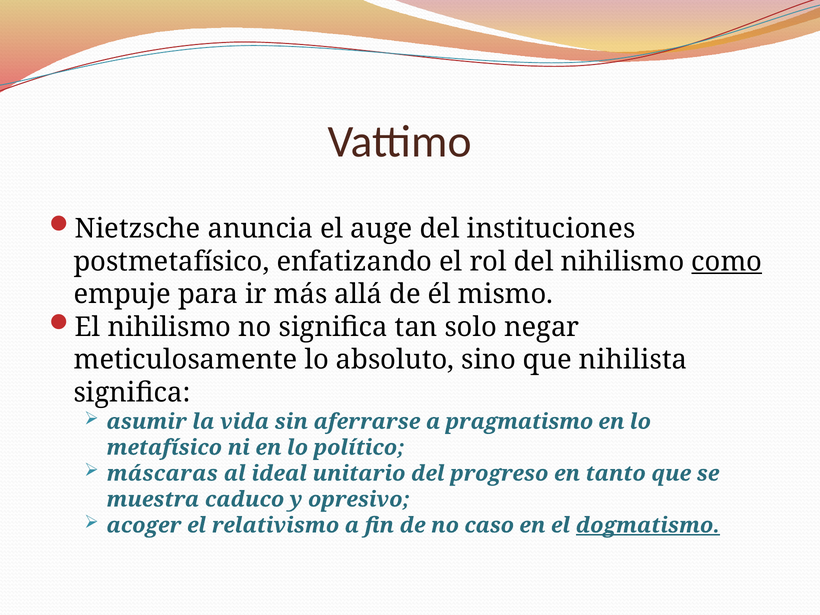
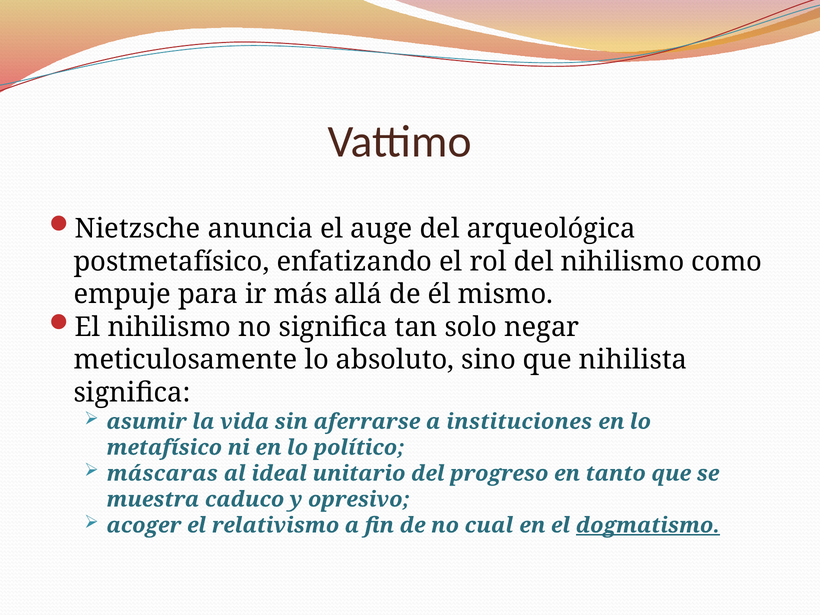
instituciones: instituciones -> arqueológica (551, 229)
como underline: present -> none (727, 262)
pragmatismo: pragmatismo -> instituciones (519, 422)
caso: caso -> cual (489, 525)
